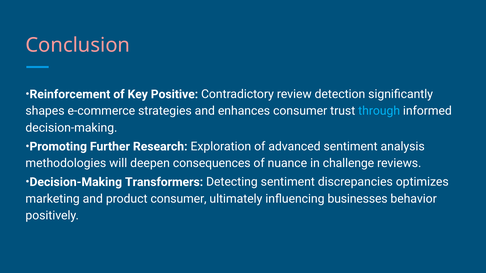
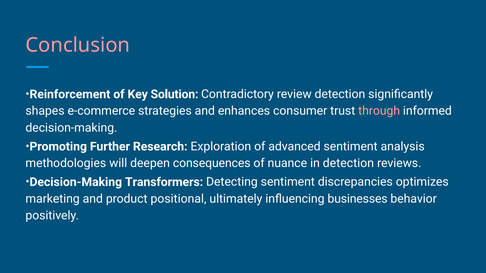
Positive: Positive -> Solution (175, 94)
through colour: light blue -> pink (379, 111)
in challenge: challenge -> detection (348, 163)
product consumer: consumer -> positional (178, 199)
